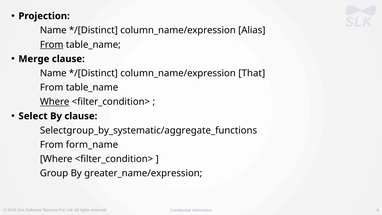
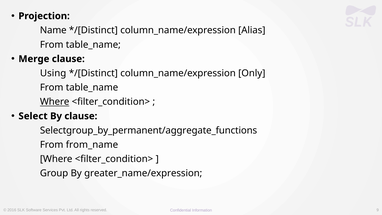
From underline: present -> none (52, 45)
Name: Name -> Using (53, 73)
That: That -> Only (252, 73)
Selectgroup_by_systematic/aggregate_functions: Selectgroup_by_systematic/aggregate_functions -> Selectgroup_by_permanent/aggregate_functions (149, 130)
form_name: form_name -> from_name (92, 145)
